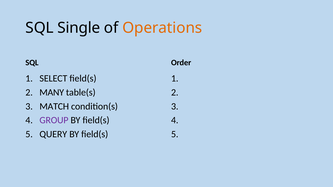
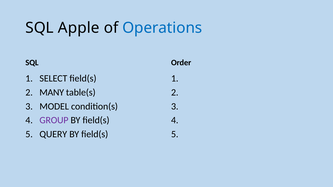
Single: Single -> Apple (79, 28)
Operations colour: orange -> blue (162, 28)
MATCH: MATCH -> MODEL (54, 106)
